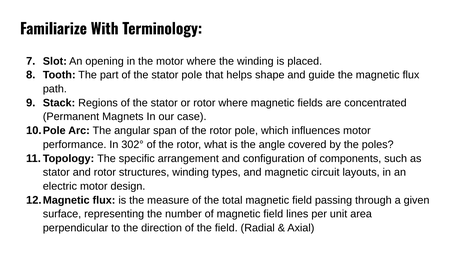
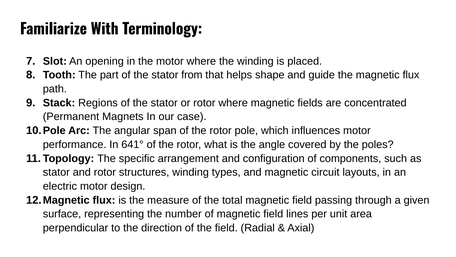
stator pole: pole -> from (192, 75)
302°: 302° -> 641° (132, 144)
